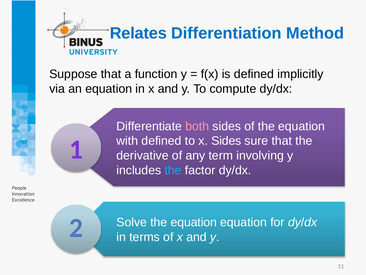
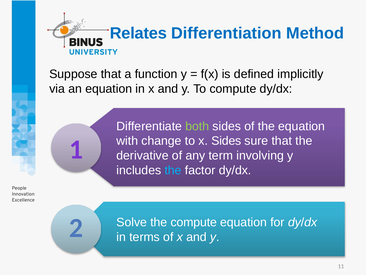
both colour: pink -> light green (197, 126)
with defined: defined -> change (161, 141)
Solve the equation: equation -> compute (194, 222)
